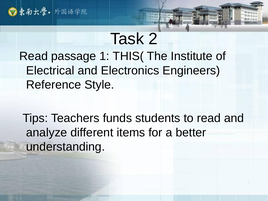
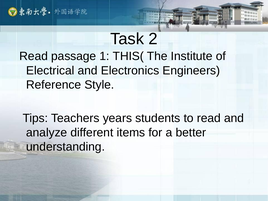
funds: funds -> years (117, 118)
